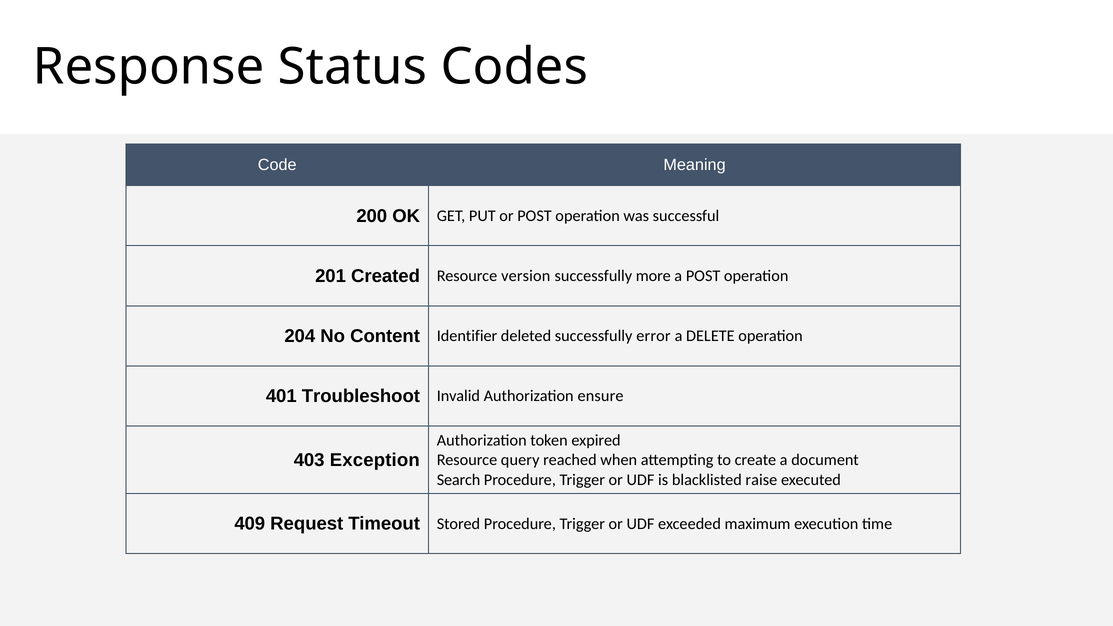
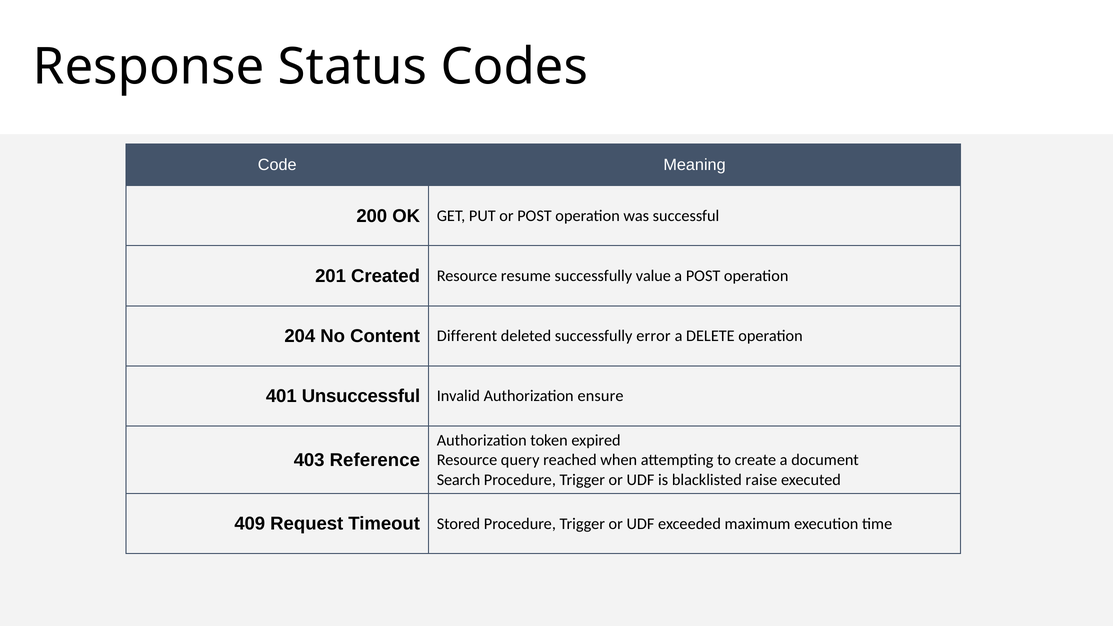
version: version -> resume (526, 276)
more: more -> value (653, 276)
Identifier: Identifier -> Different (467, 336)
Troubleshoot: Troubleshoot -> Unsuccessful (361, 396)
Exception: Exception -> Reference (375, 460)
